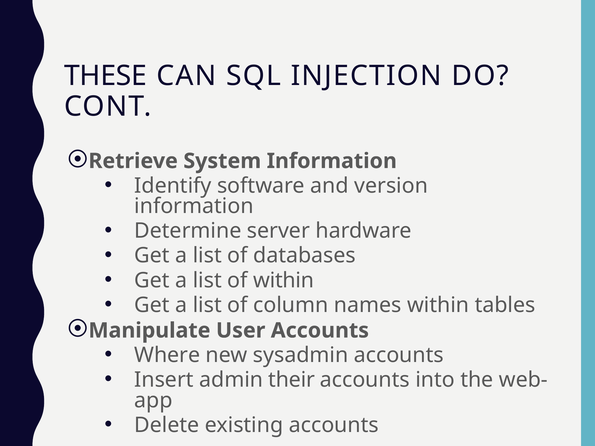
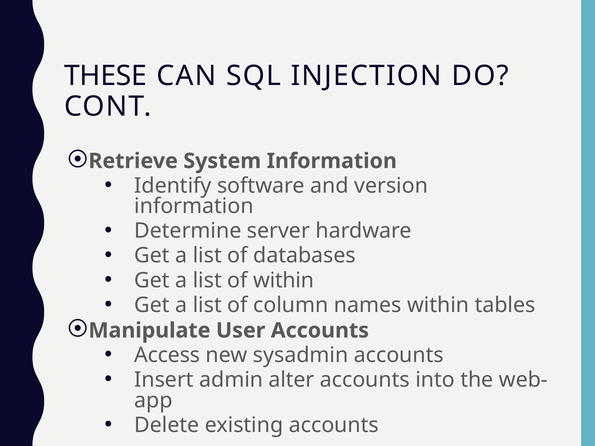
Where: Where -> Access (167, 355)
their: their -> alter (292, 380)
